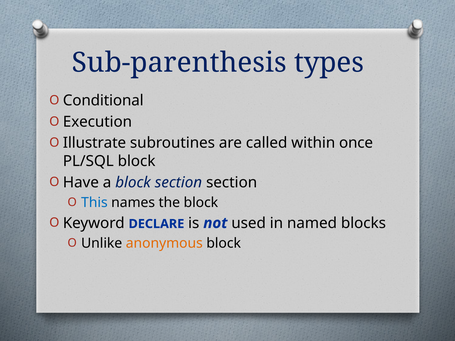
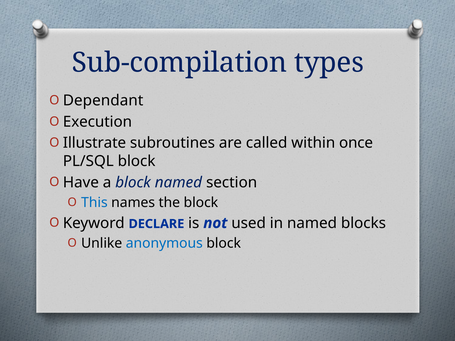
Sub-parenthesis: Sub-parenthesis -> Sub-compilation (179, 63)
Conditional: Conditional -> Dependant (103, 101)
block section: section -> named (178, 183)
anonymous colour: orange -> blue (164, 243)
